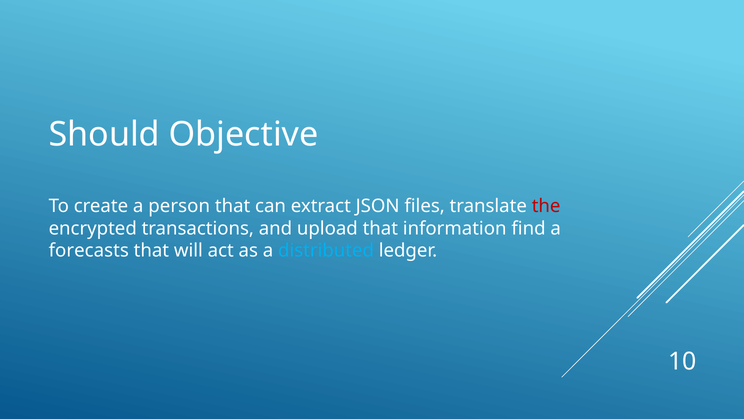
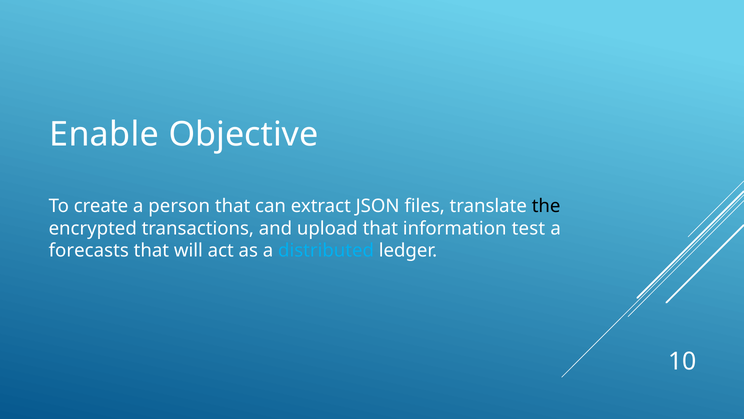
Should: Should -> Enable (104, 134)
the colour: red -> black (546, 206)
find: find -> test (528, 228)
